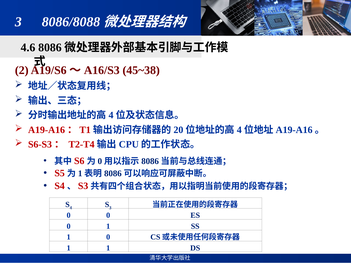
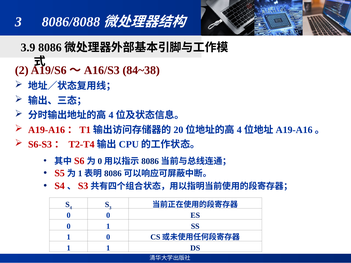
4.6: 4.6 -> 3.9 (28, 48)
45~38: 45~38 -> 84~38 (141, 70)
